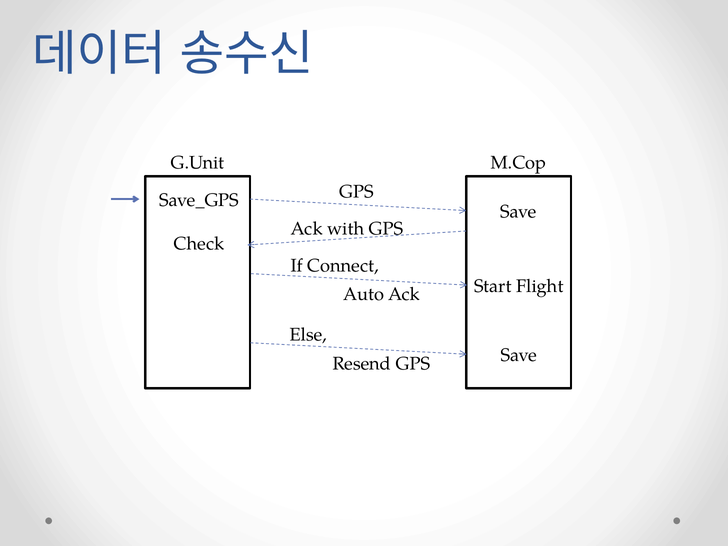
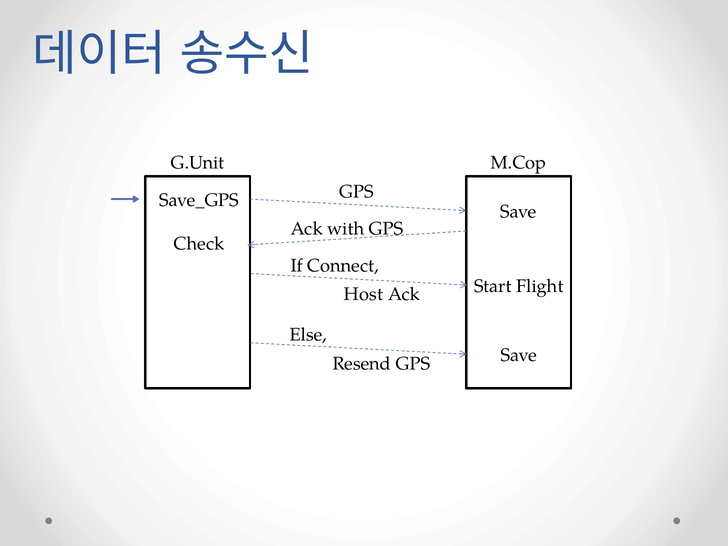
Auto: Auto -> Host (364, 294)
